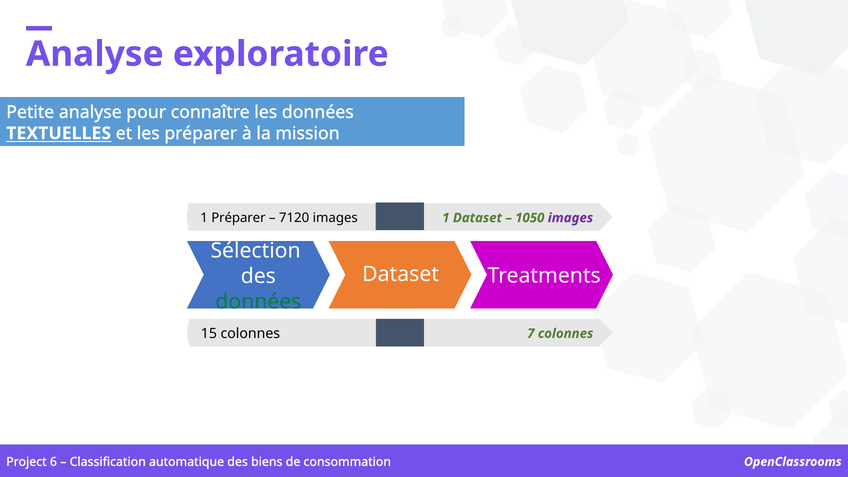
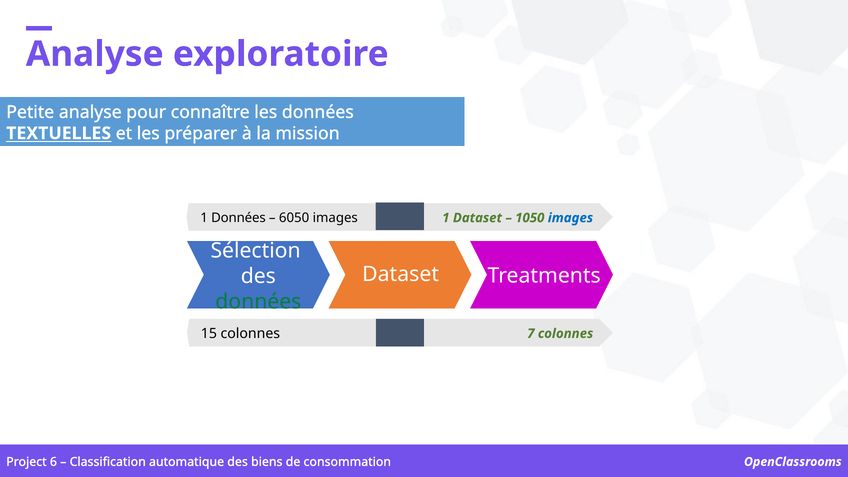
1 Préparer: Préparer -> Données (238, 218)
7120: 7120 -> 6050 (294, 218)
images colour: purple -> blue (570, 218)
